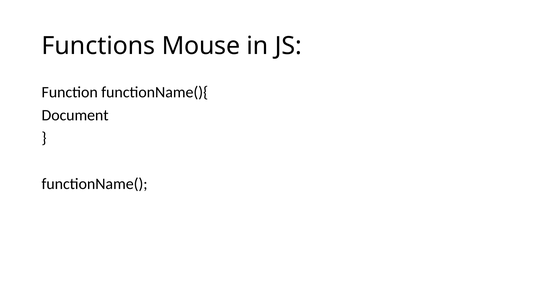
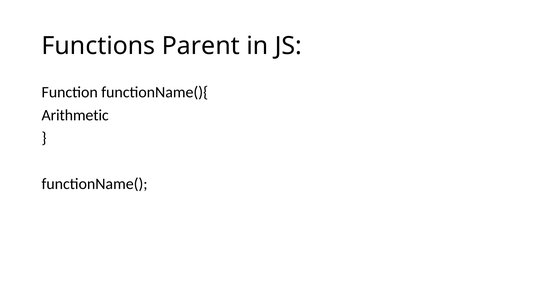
Mouse: Mouse -> Parent (201, 46)
Document: Document -> Arithmetic (75, 115)
